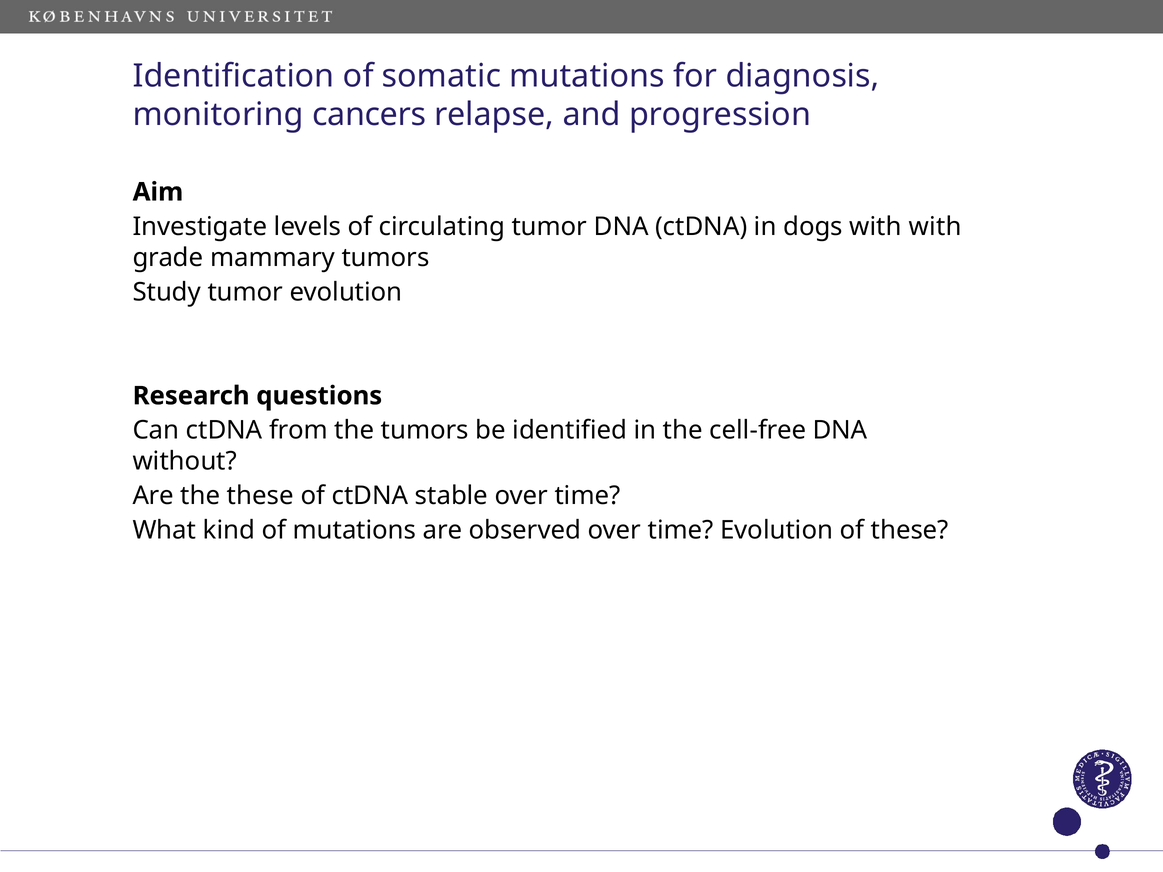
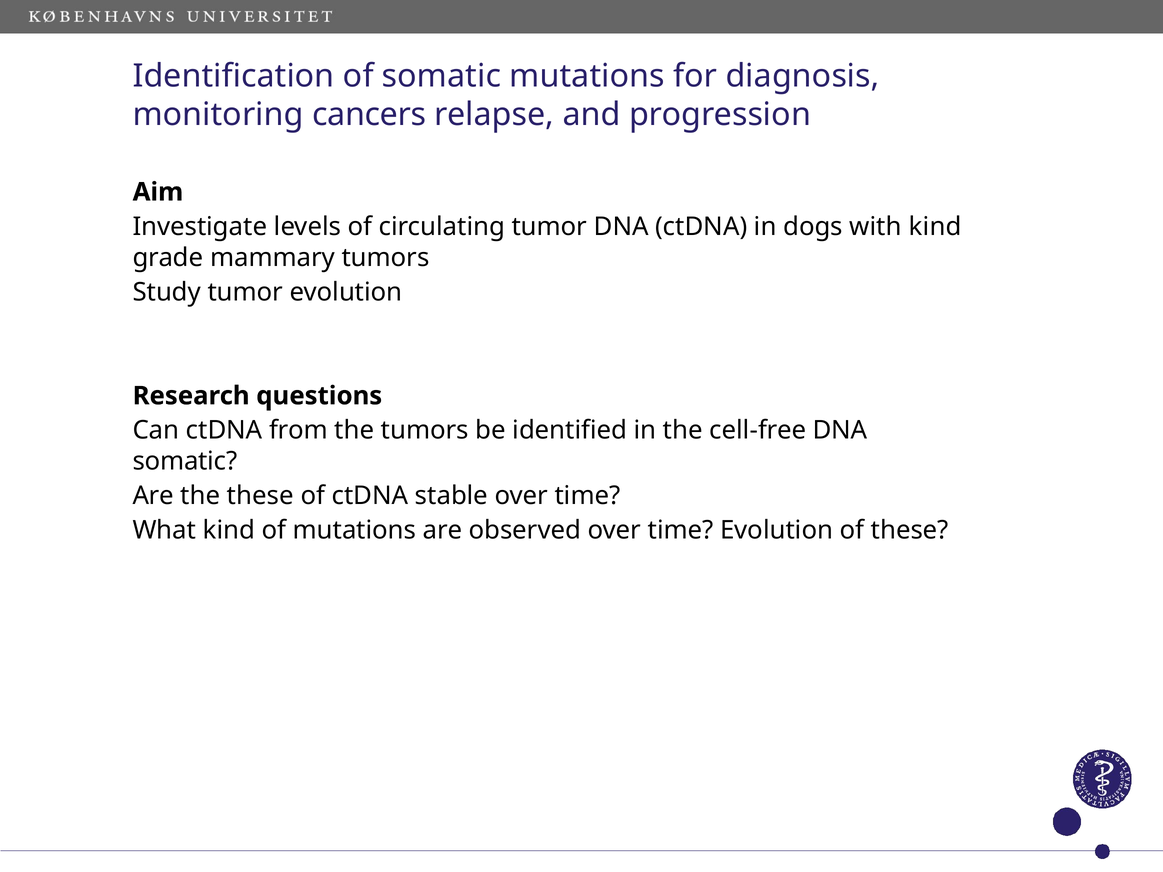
with with: with -> kind (935, 227)
without: without -> somatic (185, 461)
